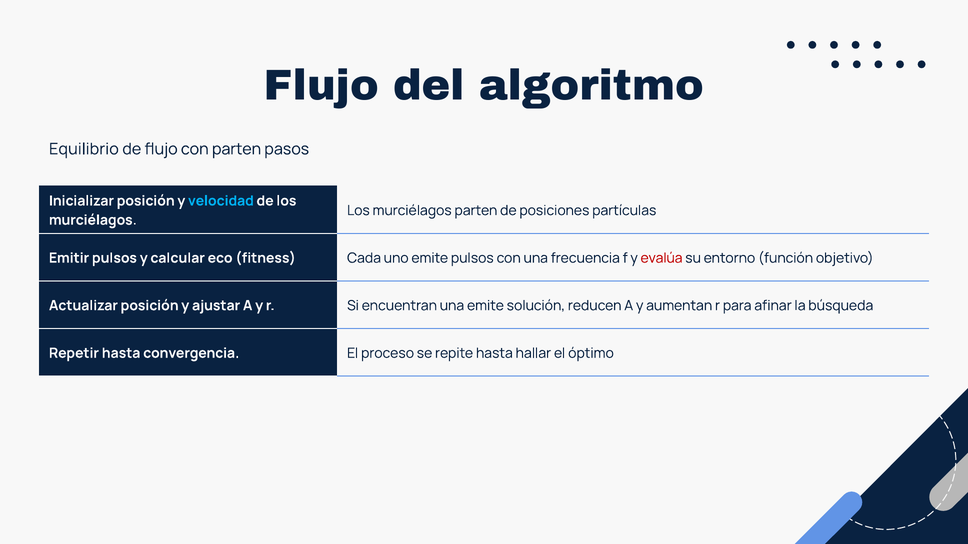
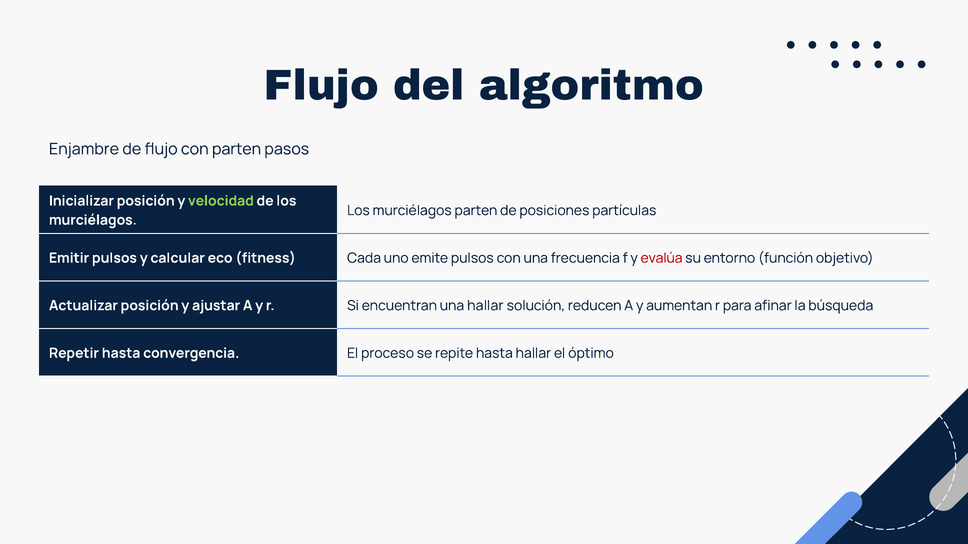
Equilibrio: Equilibrio -> Enjambre (84, 149)
velocidad colour: light blue -> light green (221, 201)
una emite: emite -> hallar (485, 306)
